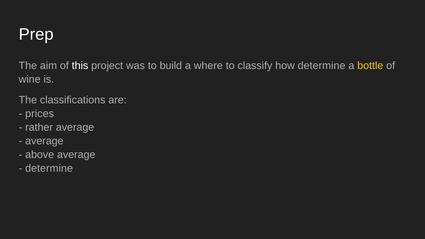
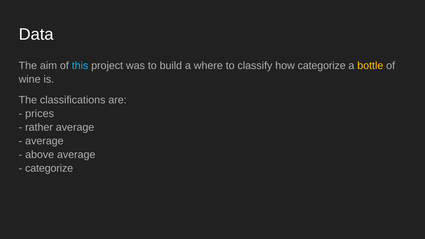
Prep: Prep -> Data (36, 34)
this colour: white -> light blue (80, 66)
how determine: determine -> categorize (322, 66)
determine: determine -> categorize (49, 168)
